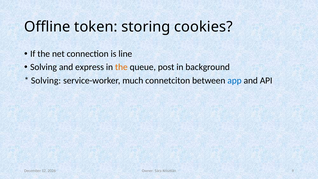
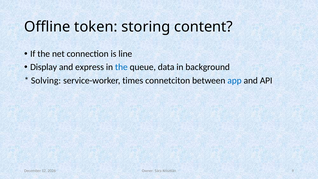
cookies: cookies -> content (203, 27)
Solving: Solving -> Display (44, 67)
the colour: orange -> blue (121, 67)
post: post -> data (166, 67)
much: much -> times (133, 80)
